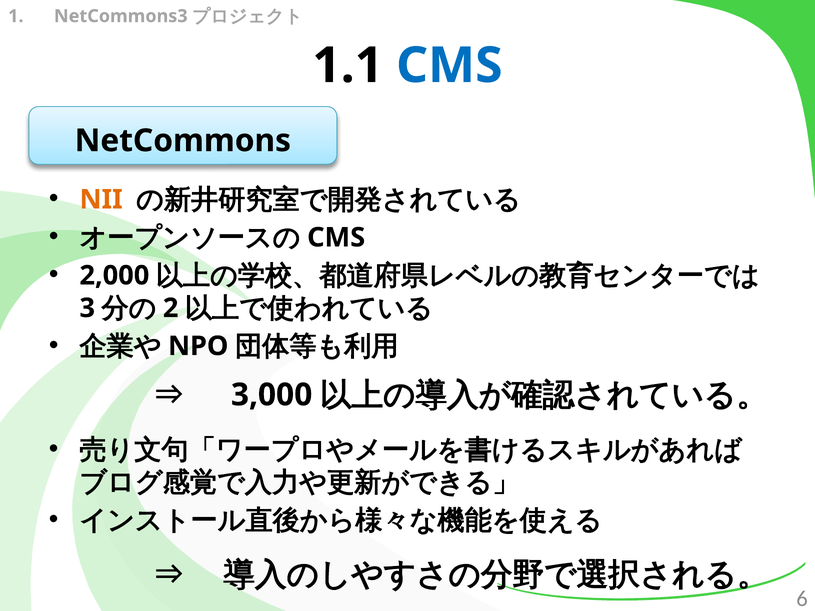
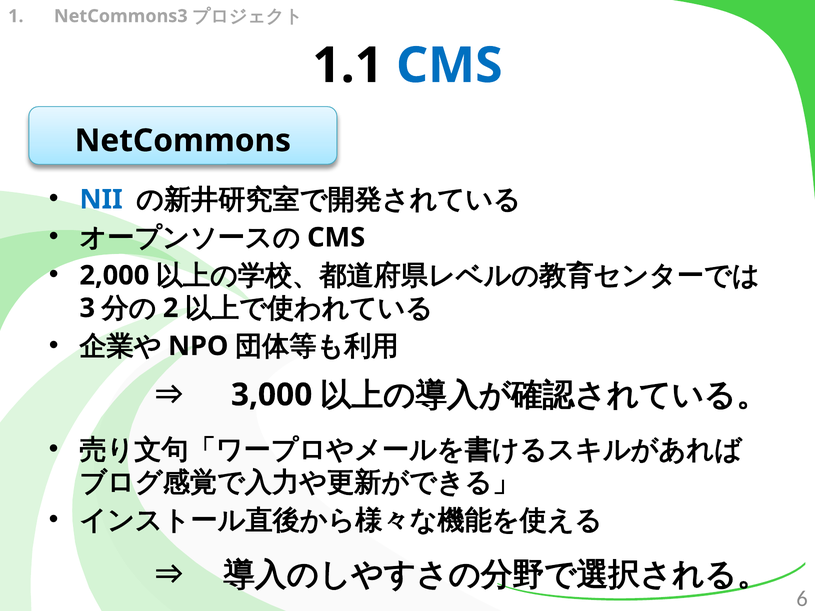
NII colour: orange -> blue (101, 200)
